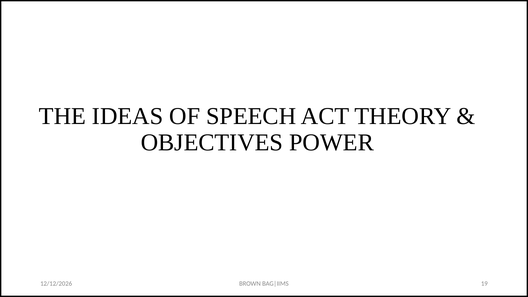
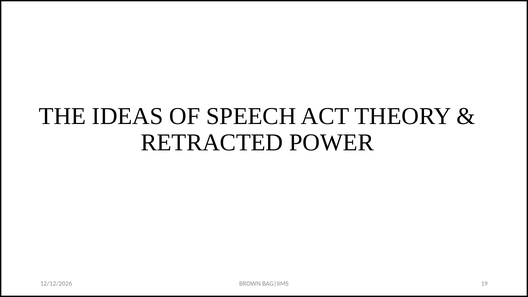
OBJECTIVES: OBJECTIVES -> RETRACTED (212, 142)
